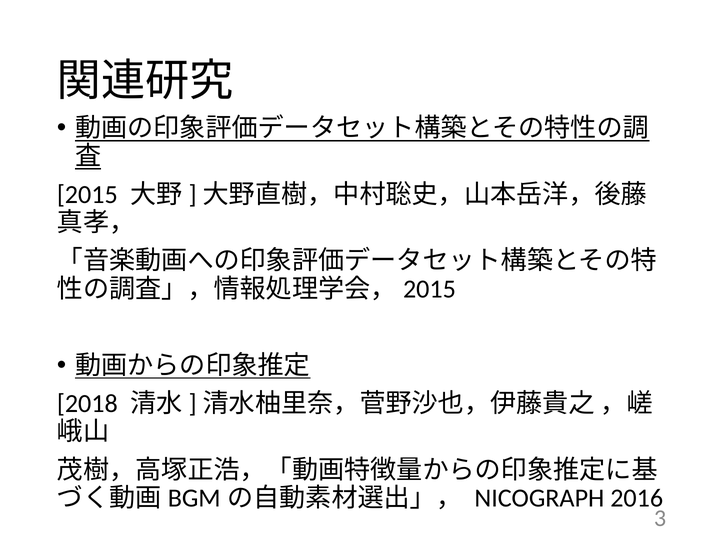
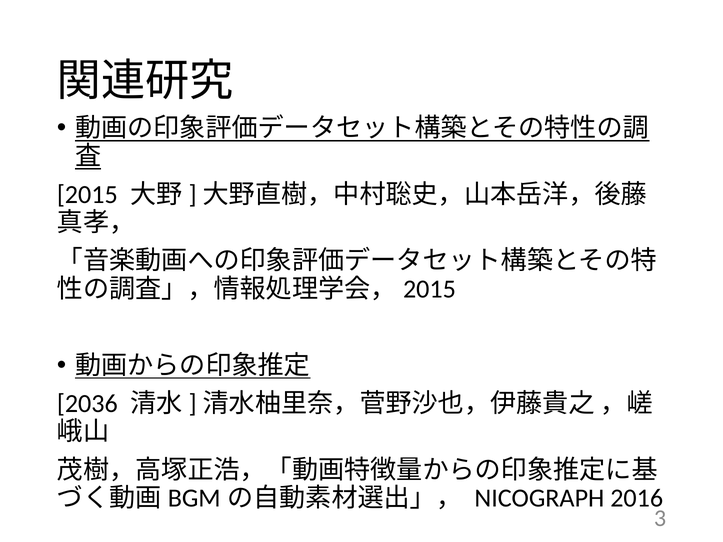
2018: 2018 -> 2036 (87, 404)
